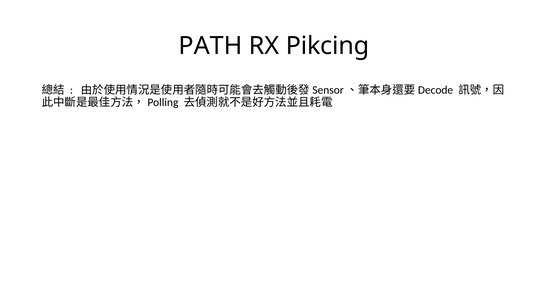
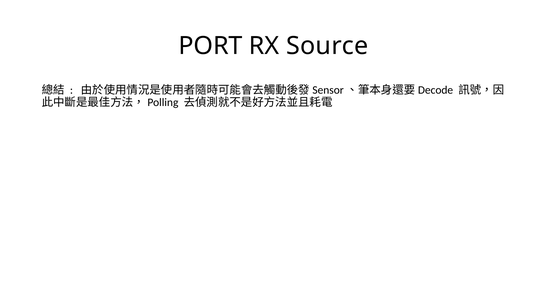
PATH: PATH -> PORT (211, 46)
Pikcing: Pikcing -> Source (327, 46)
